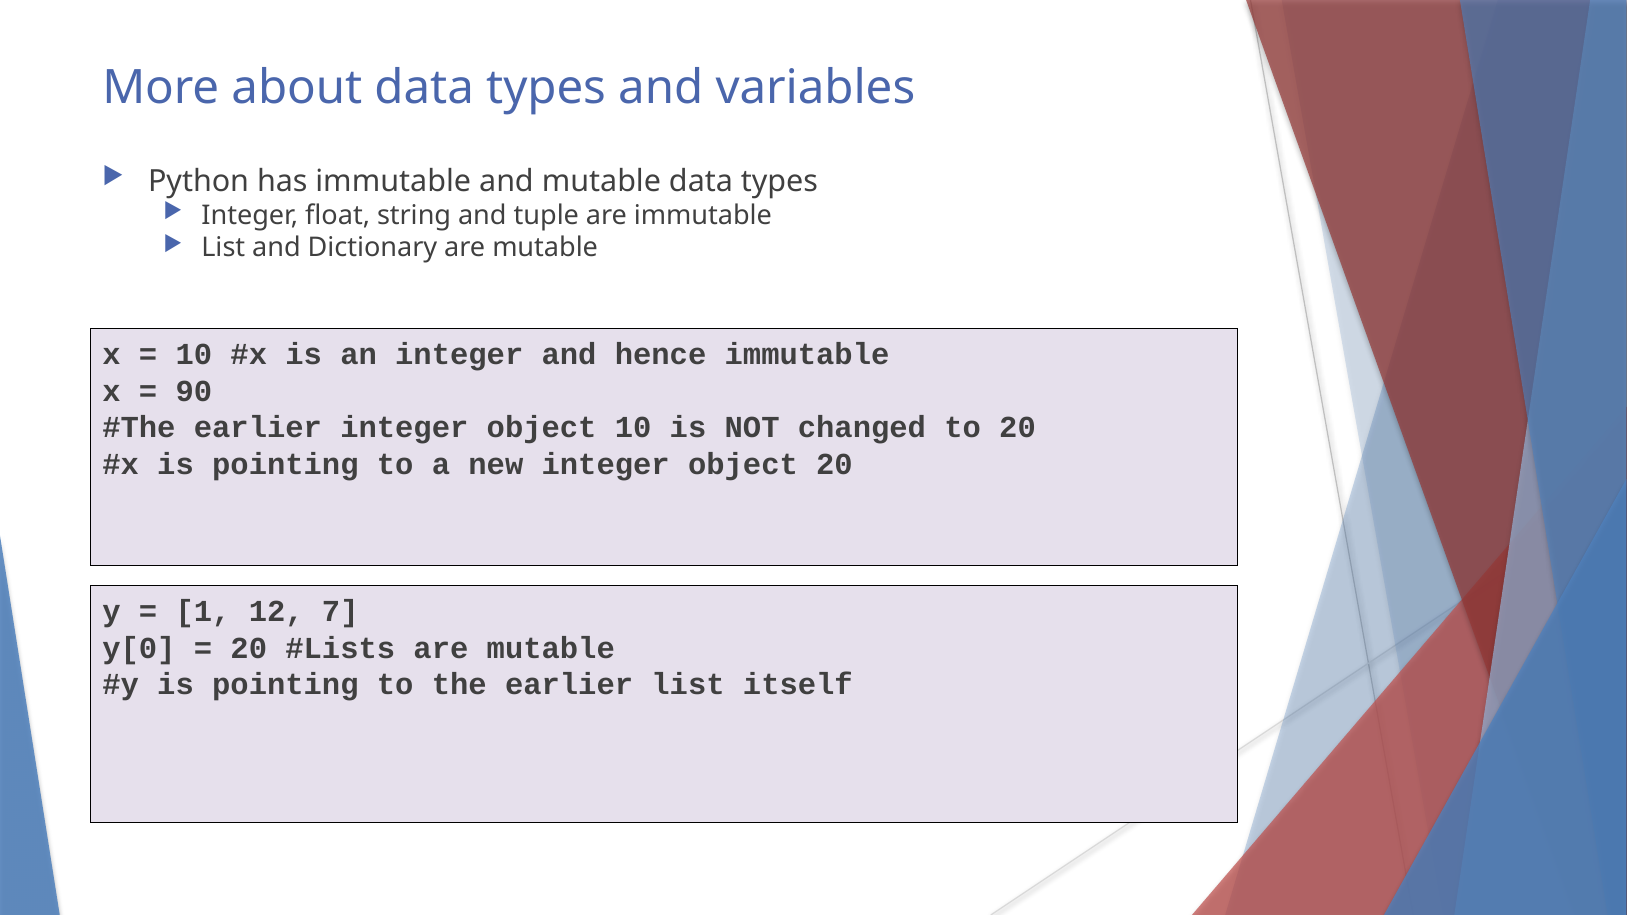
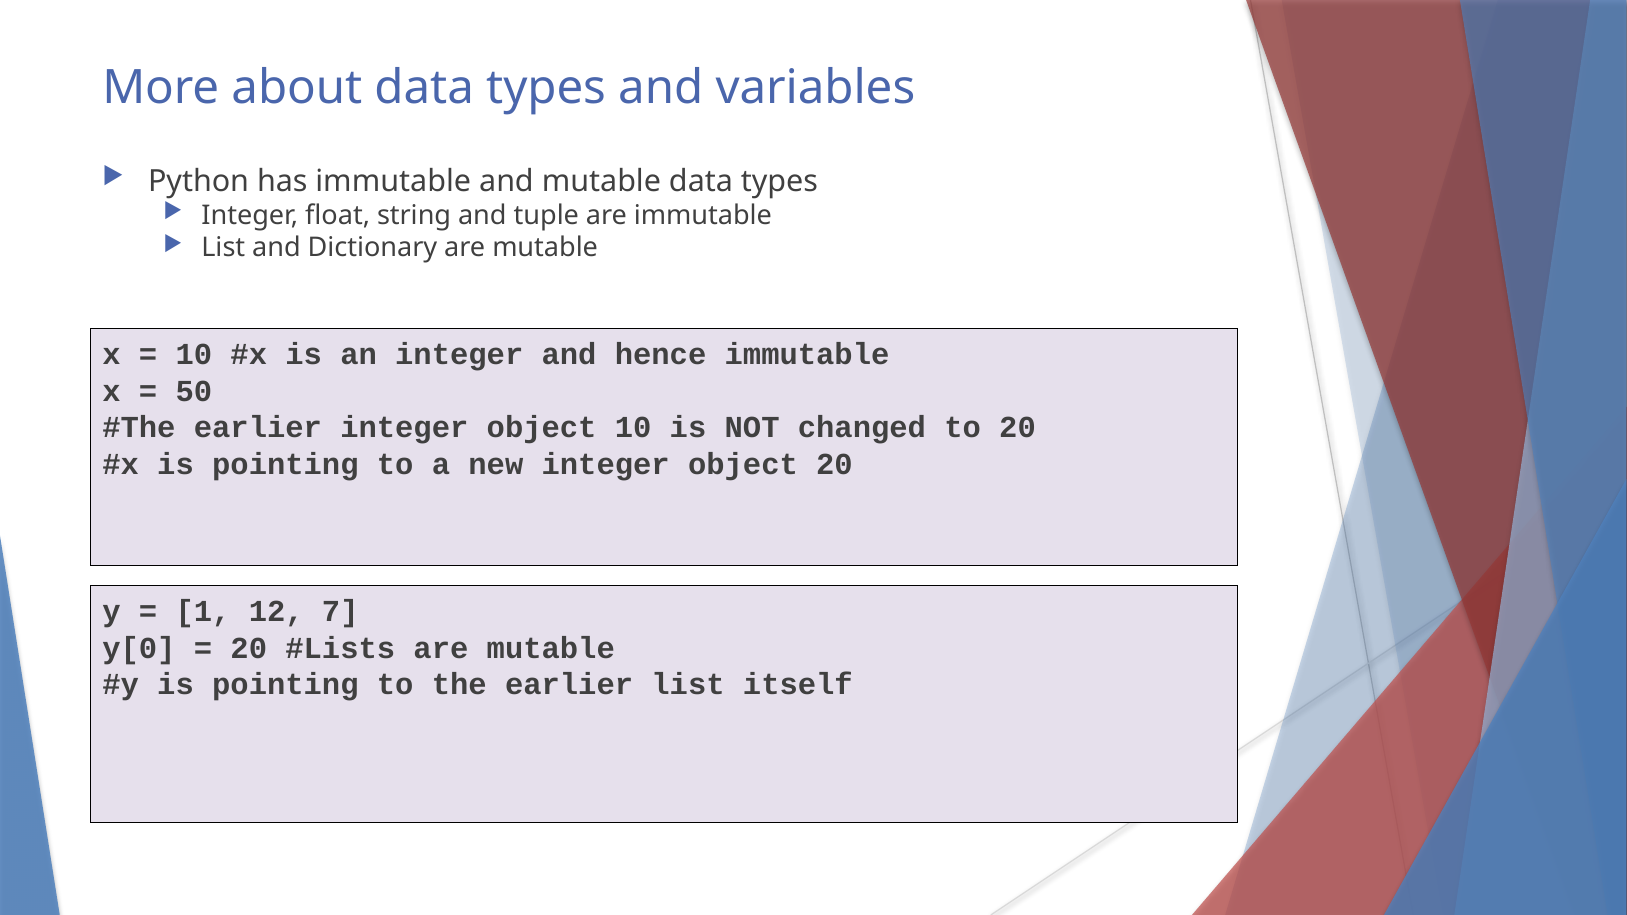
90: 90 -> 50 (194, 391)
